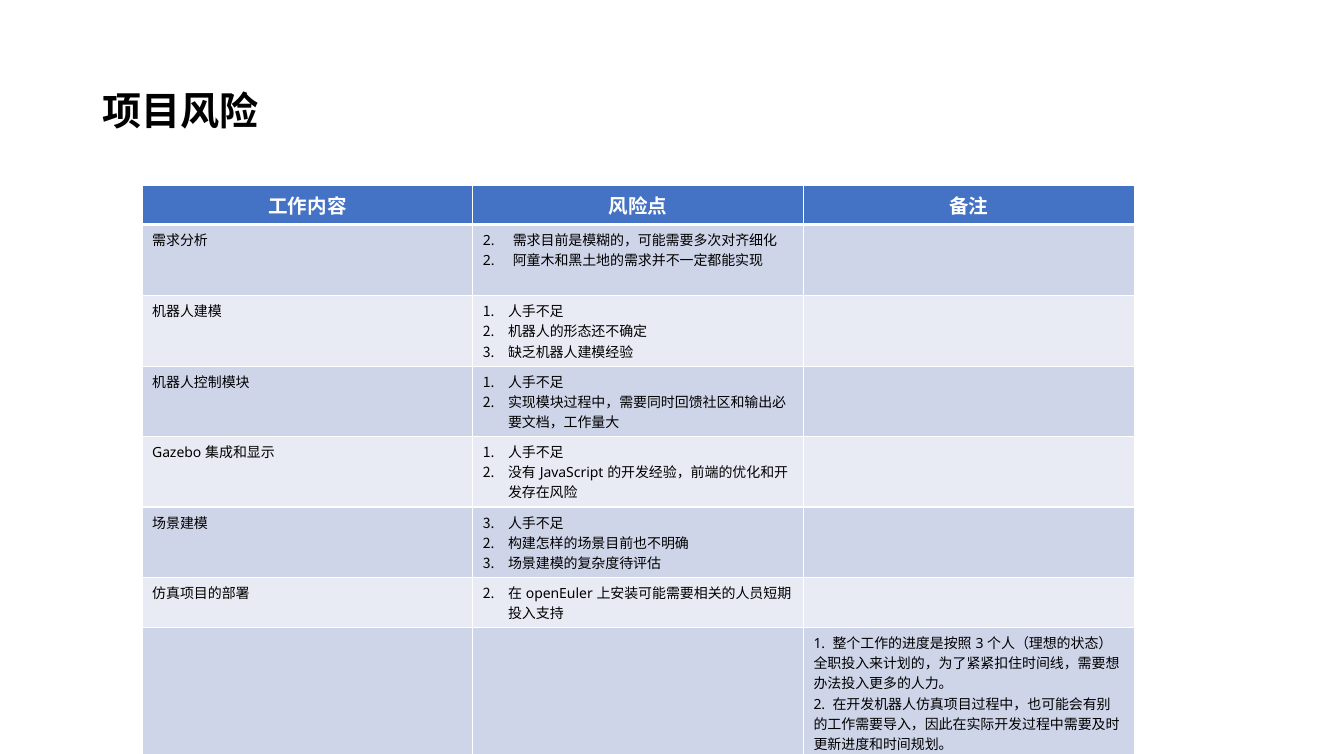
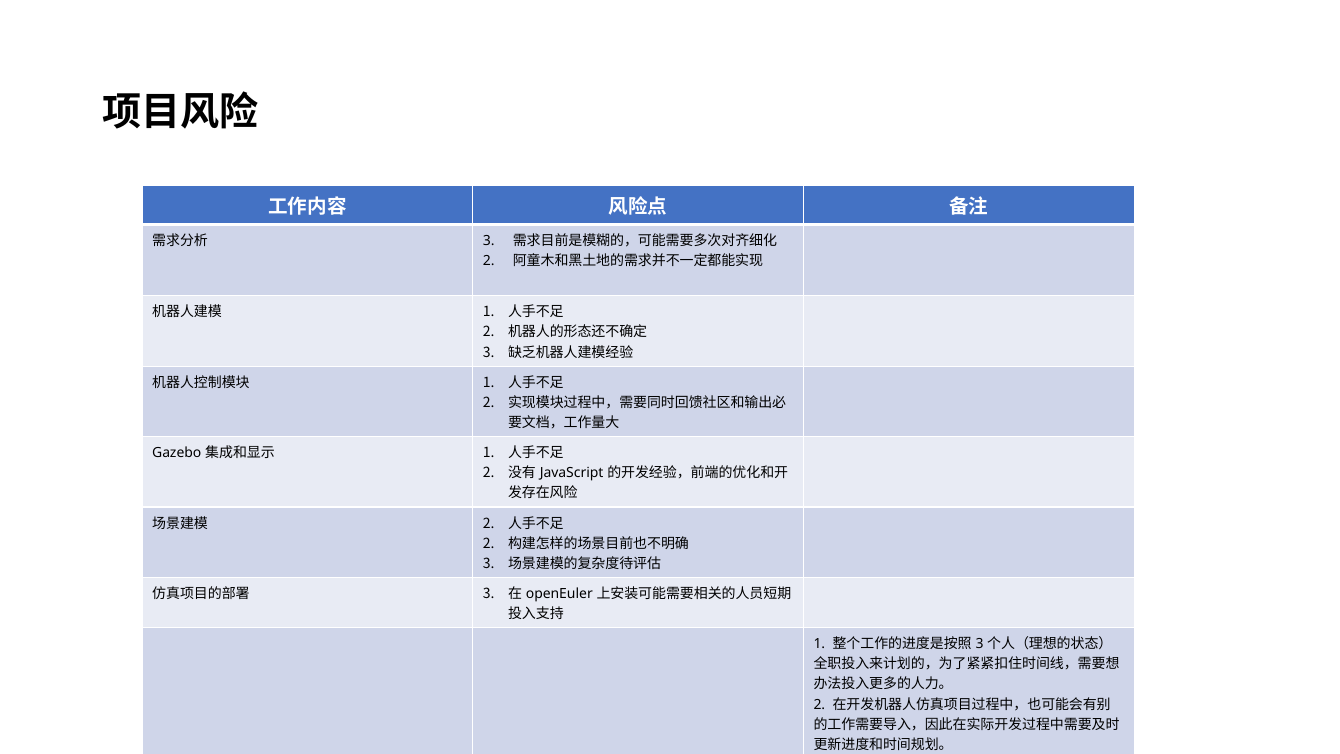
2: 2 -> 3 (489, 241)
3: 3 -> 2 (489, 523)
2: 2 -> 3 (489, 594)
